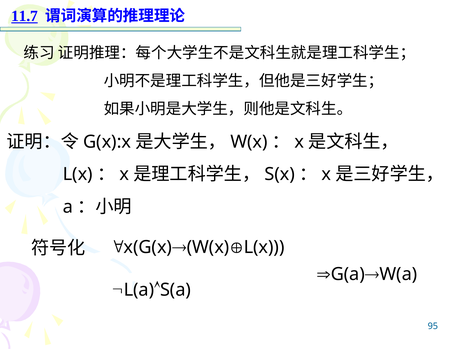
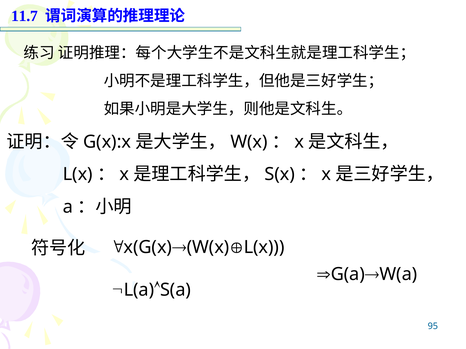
11.7 underline: present -> none (24, 16)
